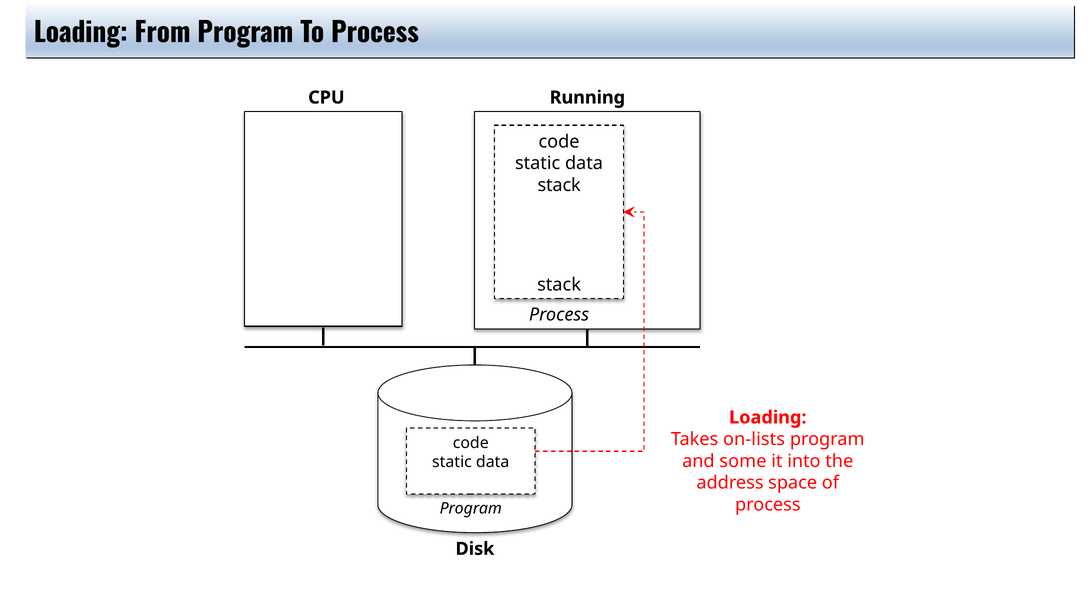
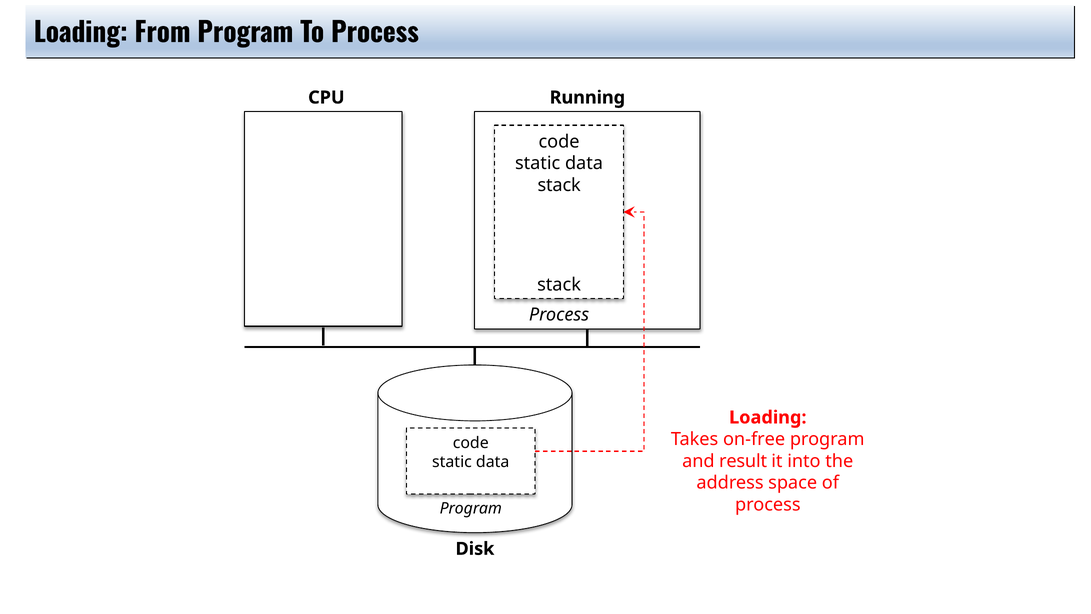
on-lists: on-lists -> on-free (754, 439)
some: some -> result (743, 461)
